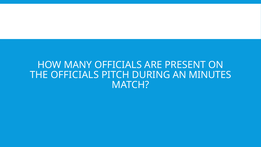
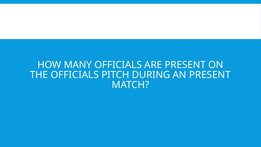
AN MINUTES: MINUTES -> PRESENT (210, 75)
